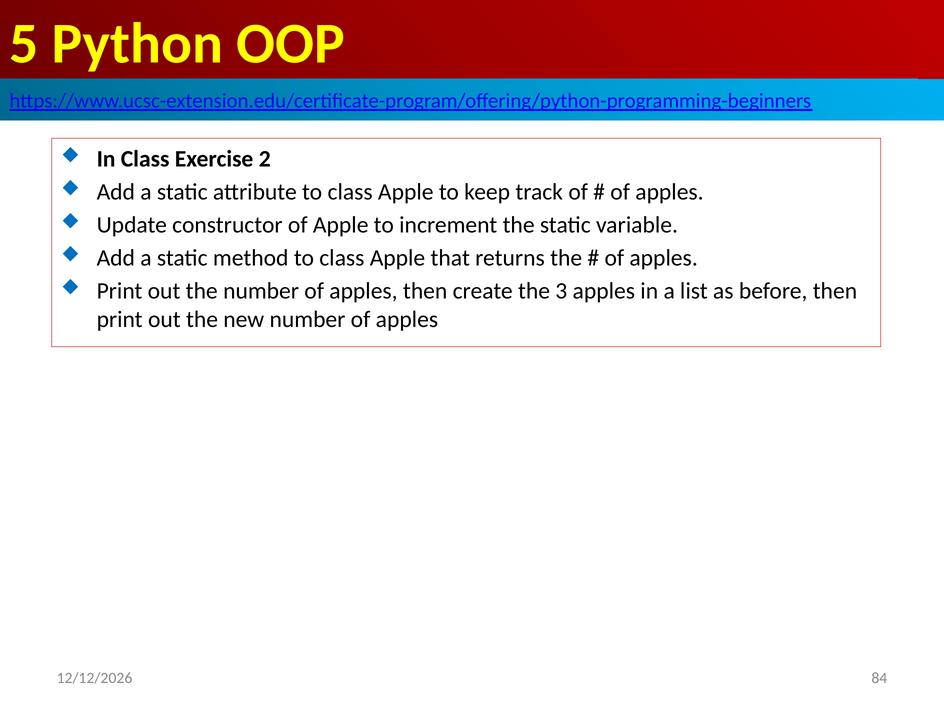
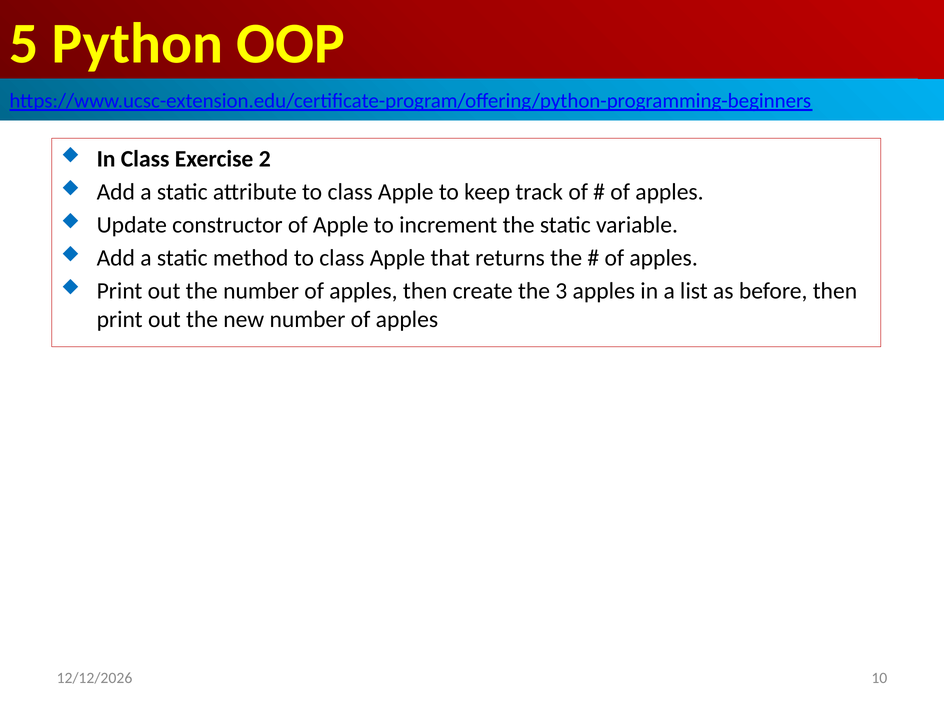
84: 84 -> 10 (879, 678)
